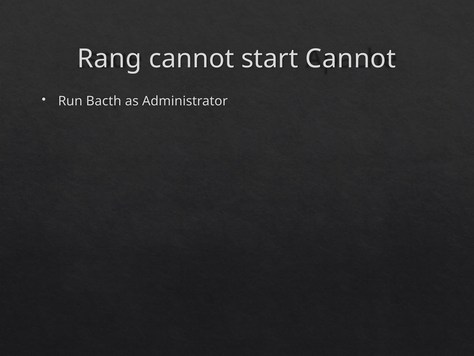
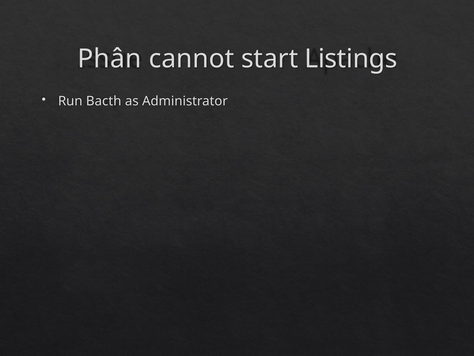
Rang: Rang -> Phân (109, 59)
start Cannot: Cannot -> Listings (351, 59)
